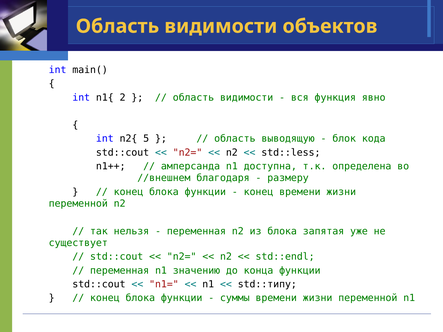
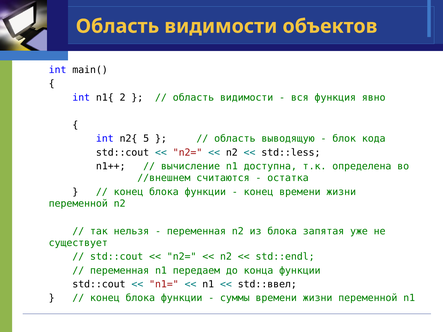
амперсанда: амперсанда -> вычисление (190, 166)
благодаря: благодаря -> считаются (223, 178)
размеру: размеру -> остатка (288, 178)
значению: значению -> передаем (196, 271)
std::типу: std::типу -> std::ввел (267, 284)
